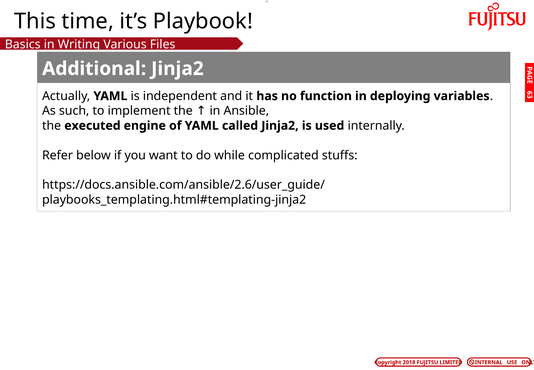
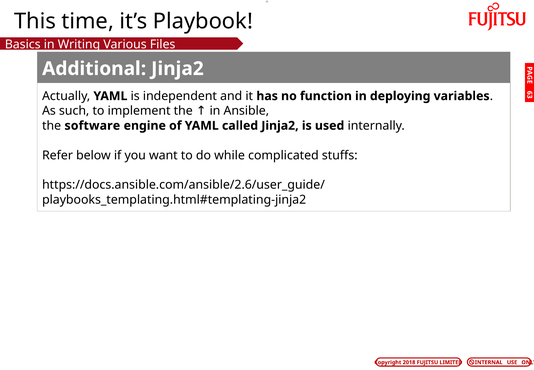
executed: executed -> software (92, 126)
